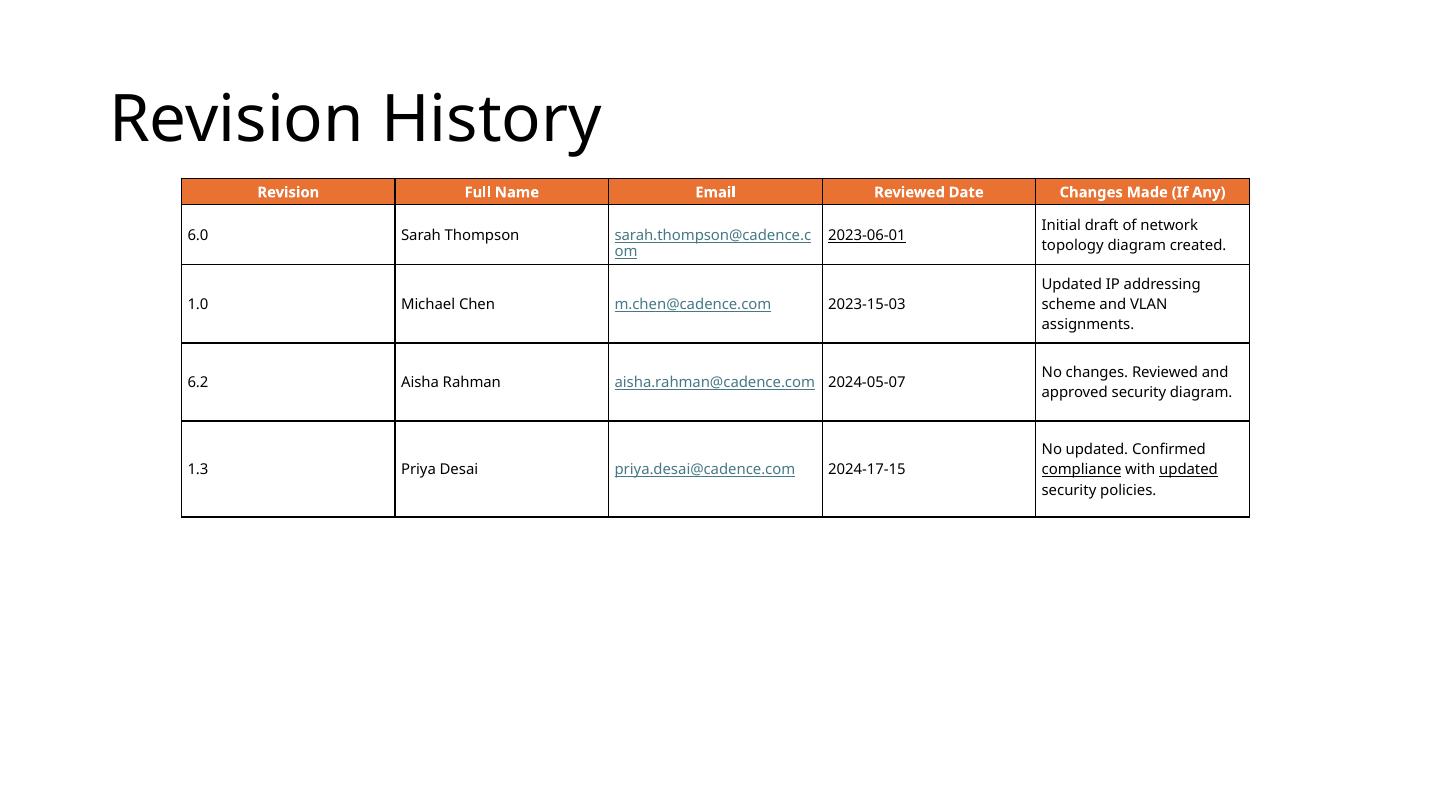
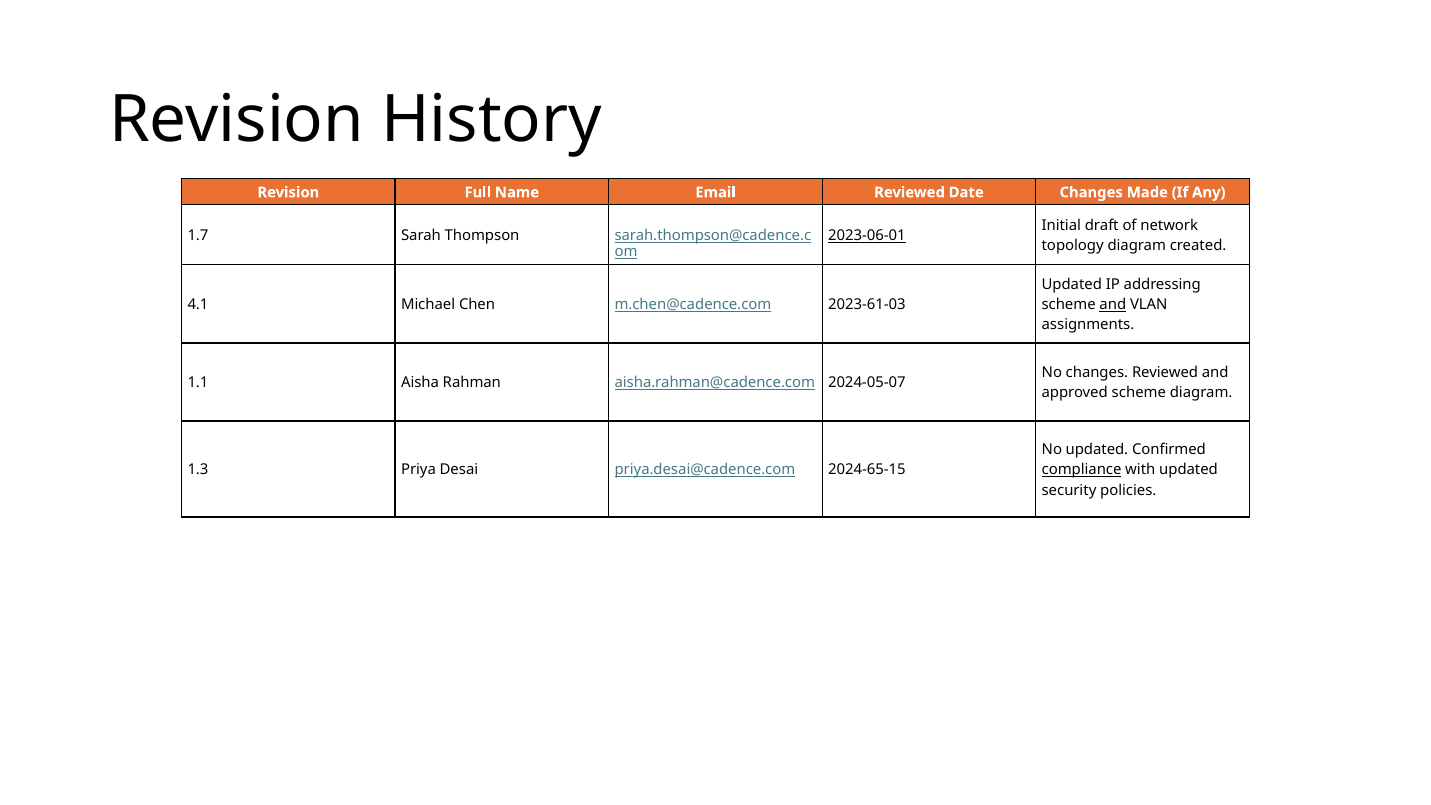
6.0: 6.0 -> 1.7 (198, 236)
1.0: 1.0 -> 4.1 (198, 305)
2023-15-03: 2023-15-03 -> 2023-61-03 (867, 305)
and underline: none -> present (1113, 305)
6.2: 6.2 -> 1.1 (198, 383)
approved security: security -> scheme (1139, 393)
2024-17-15: 2024-17-15 -> 2024-65-15 (867, 470)
updated underline: present -> none (1189, 470)
